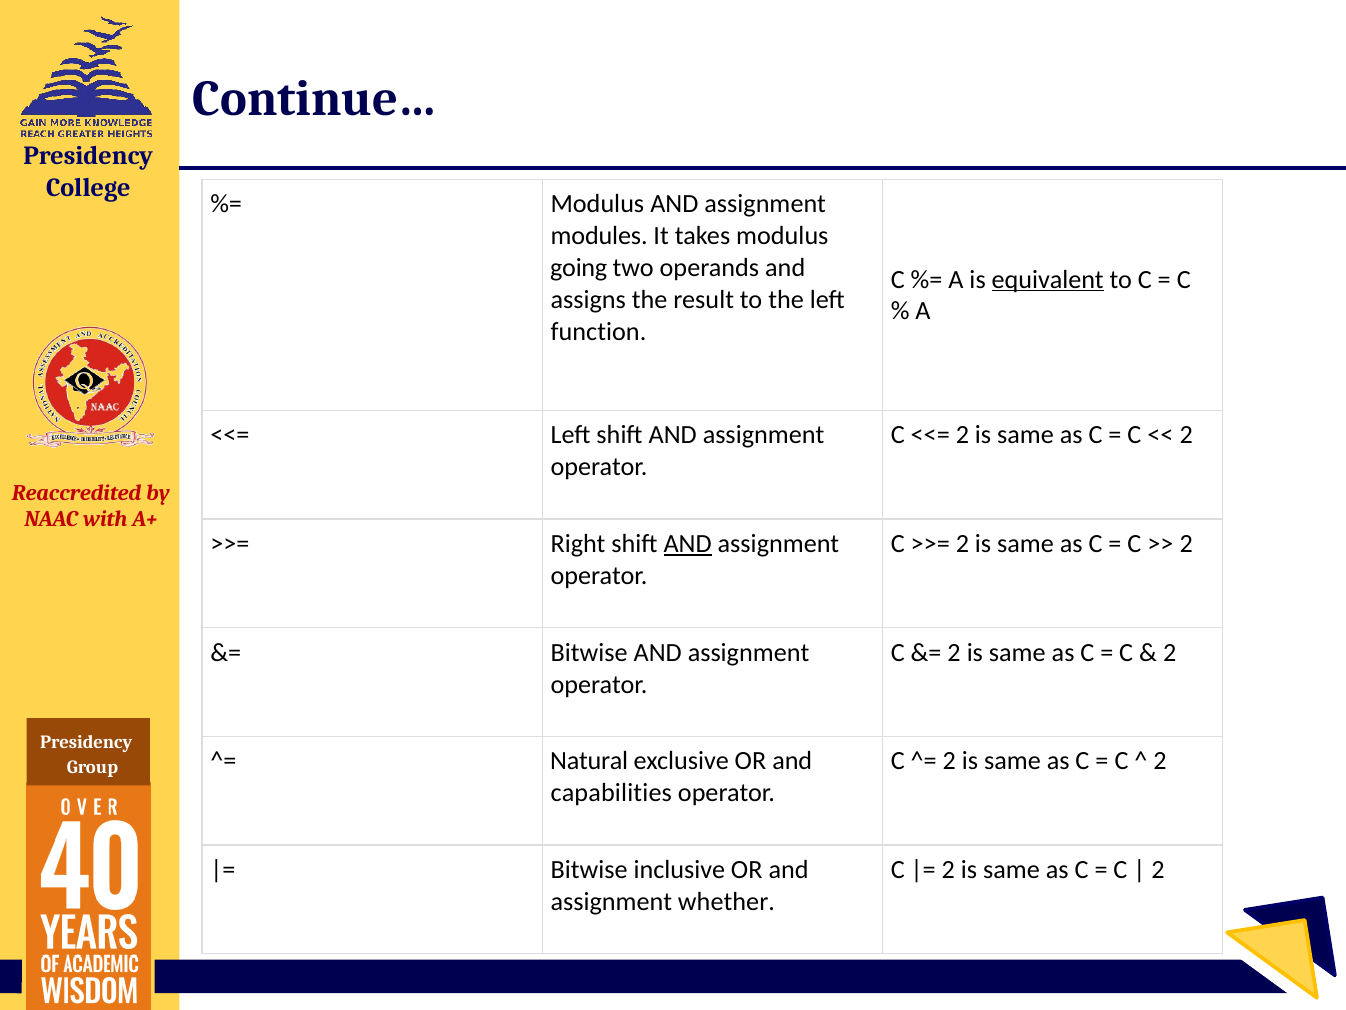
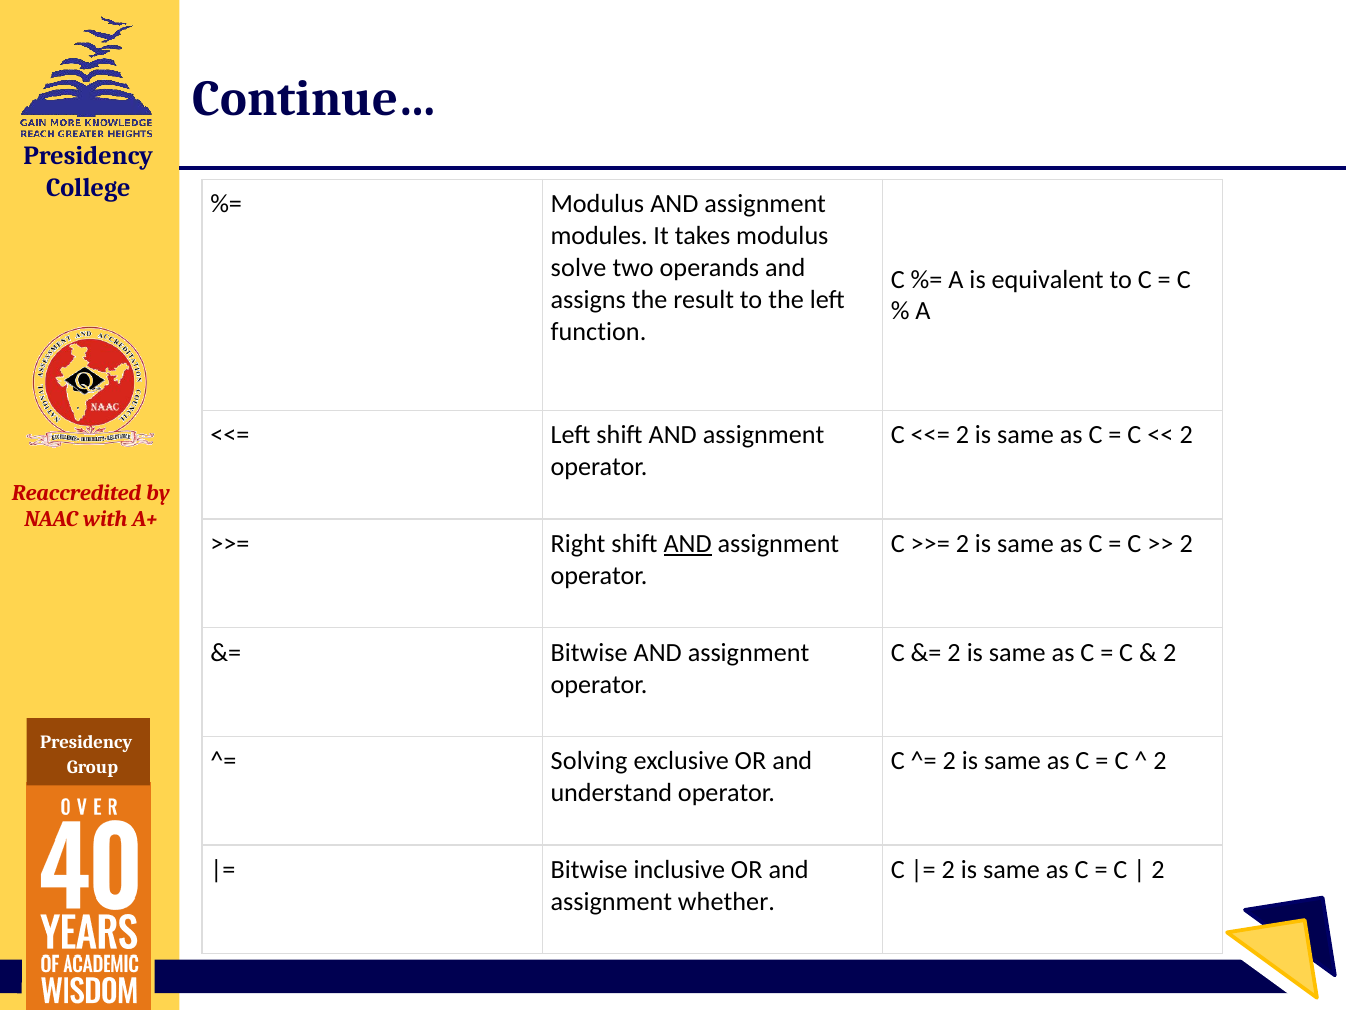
going: going -> solve (578, 268)
equivalent underline: present -> none (1048, 279)
Natural: Natural -> Solving (589, 761)
capabilities: capabilities -> understand (611, 793)
